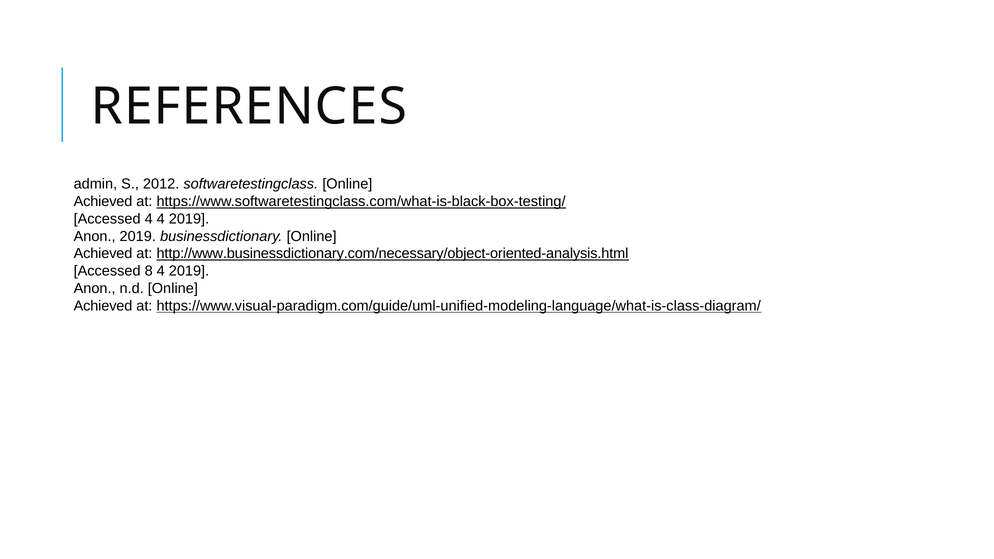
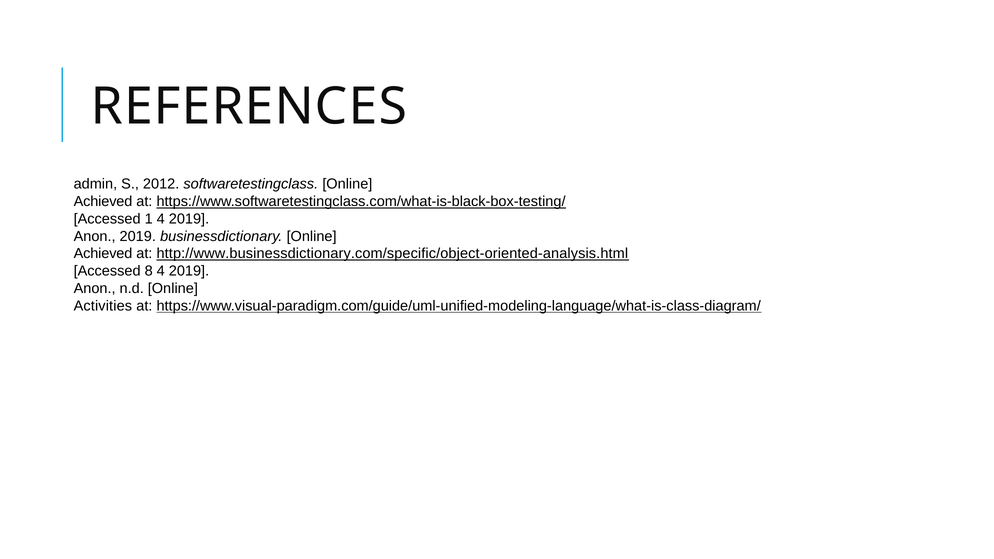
Accessed 4: 4 -> 1 (149, 219)
http://www.businessdictionary.com/necessary/object-oriented-analysis.html: http://www.businessdictionary.com/necessary/object-oriented-analysis.html -> http://www.businessdictionary.com/specific/object-oriented-analysis.html (392, 254)
Achieved: Achieved -> Activities (103, 306)
